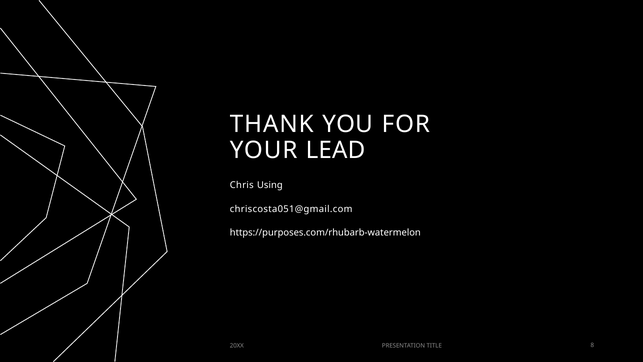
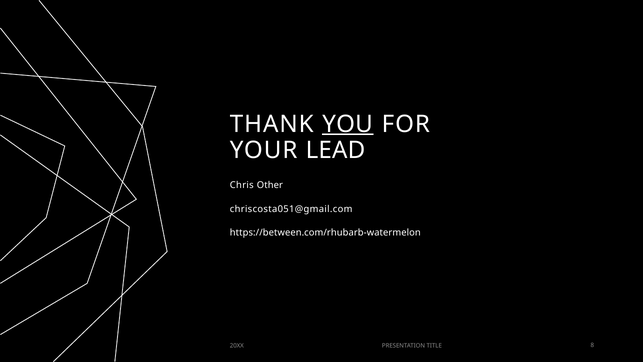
YOU underline: none -> present (348, 124)
Using: Using -> Other (270, 185)
https://purposes.com/rhubarb-watermelon: https://purposes.com/rhubarb-watermelon -> https://between.com/rhubarb-watermelon (325, 232)
